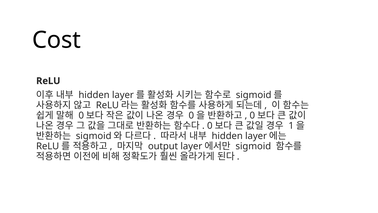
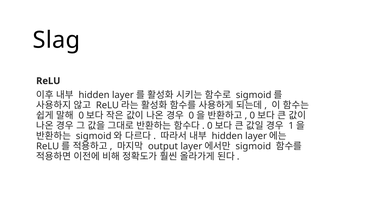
Cost: Cost -> Slag (56, 40)
